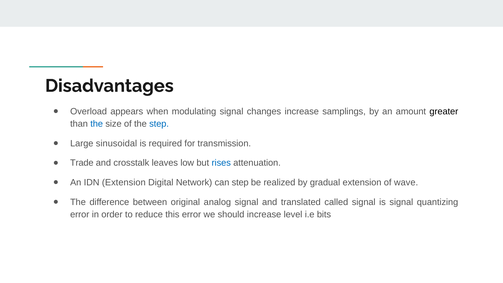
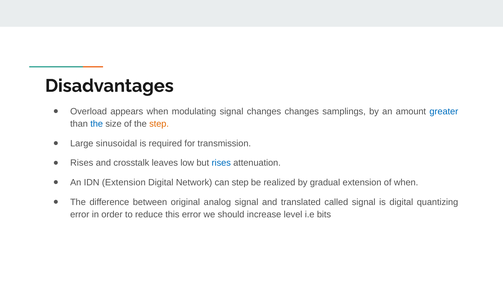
changes increase: increase -> changes (302, 111)
greater colour: black -> blue (444, 111)
step colour: blue -> orange (159, 124)
Trade: Trade -> Rises (82, 163)
of wave: wave -> when (406, 182)
is signal: signal -> digital (401, 202)
